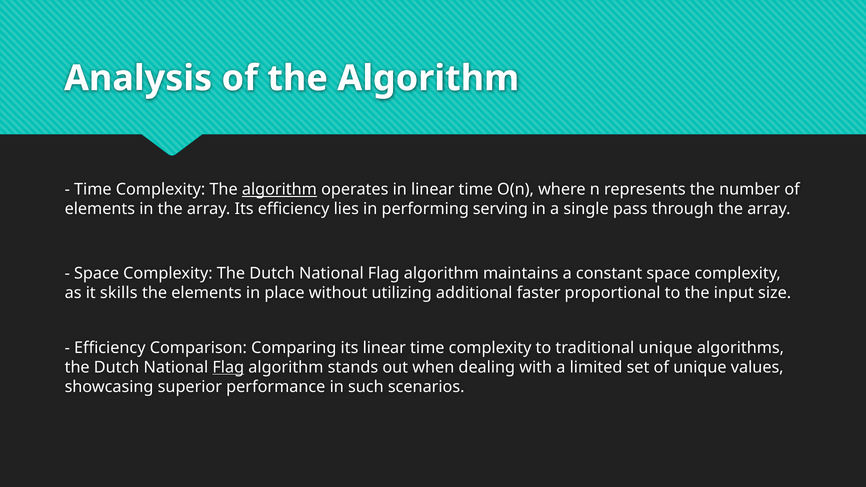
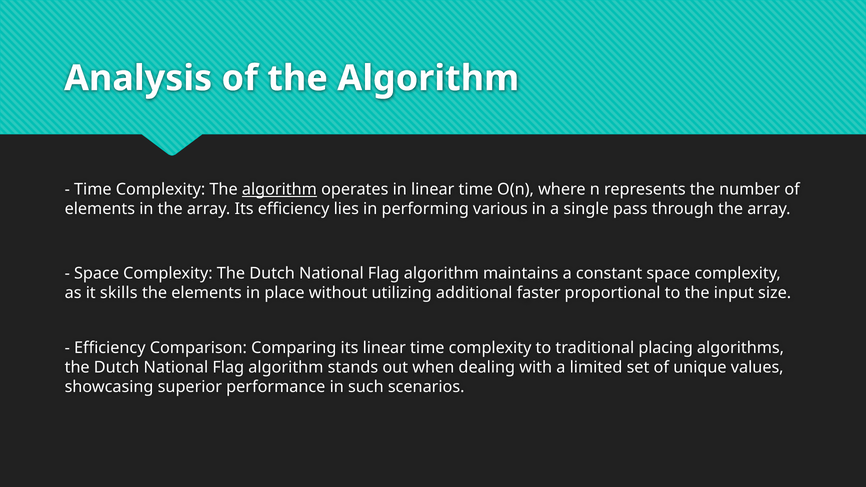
serving: serving -> various (500, 209)
traditional unique: unique -> placing (666, 348)
Flag underline: present -> none (228, 367)
